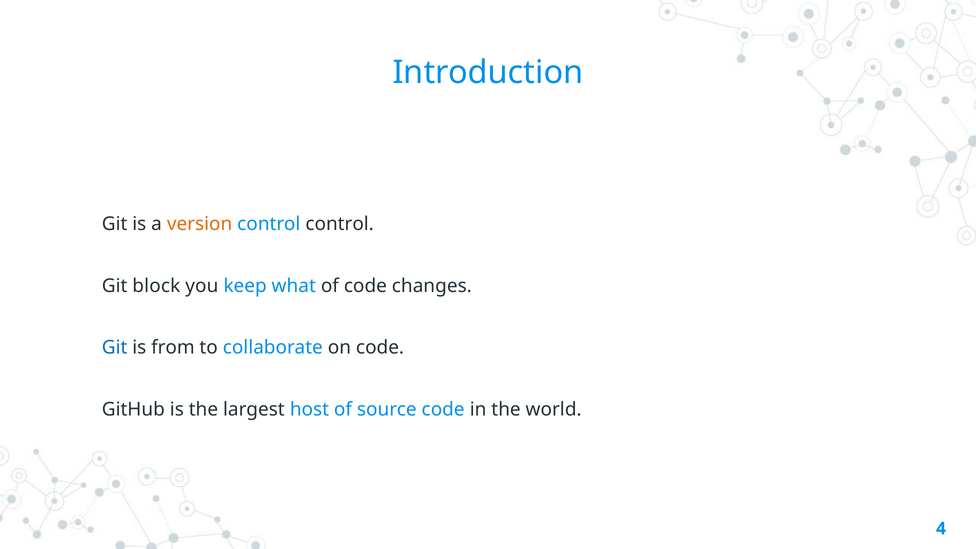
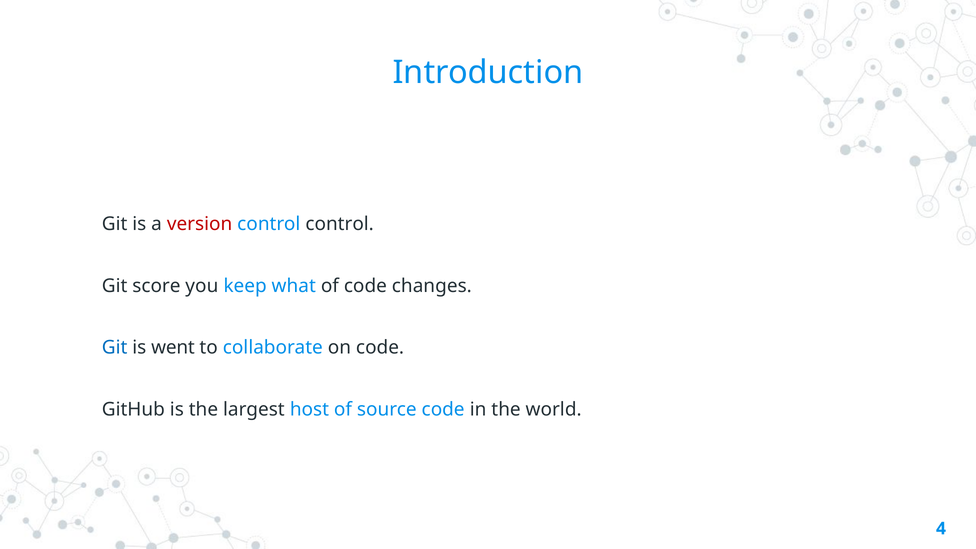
version colour: orange -> red (200, 224)
block: block -> score (156, 286)
from: from -> went (173, 348)
